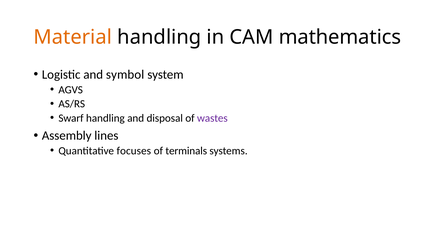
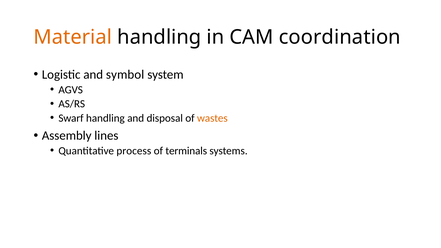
mathematics: mathematics -> coordination (340, 37)
wastes colour: purple -> orange (212, 118)
focuses: focuses -> process (134, 151)
